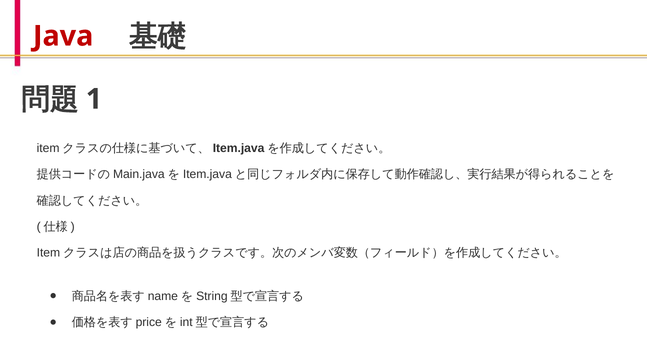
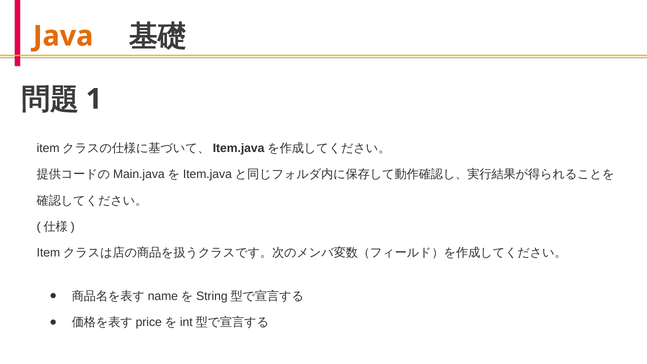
Java colour: red -> orange (63, 36)
